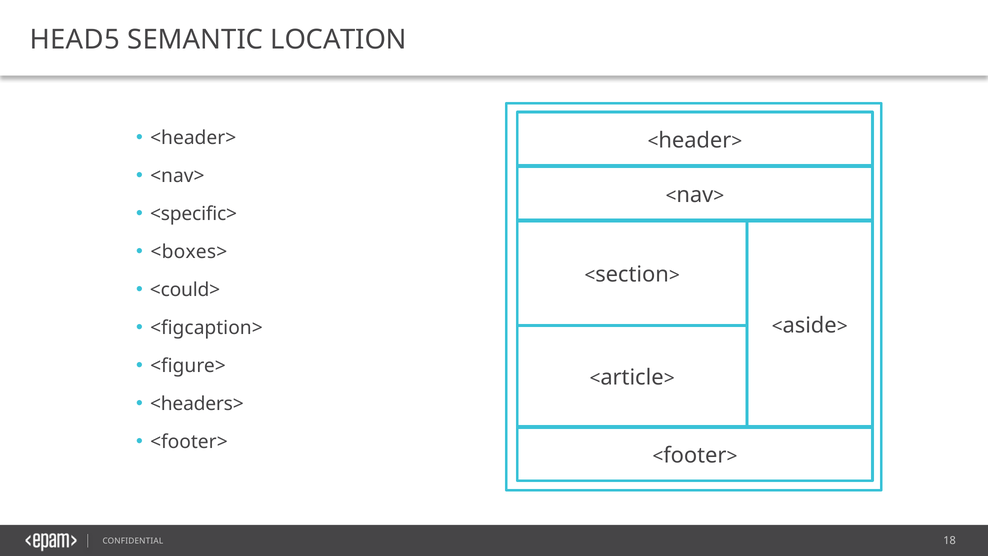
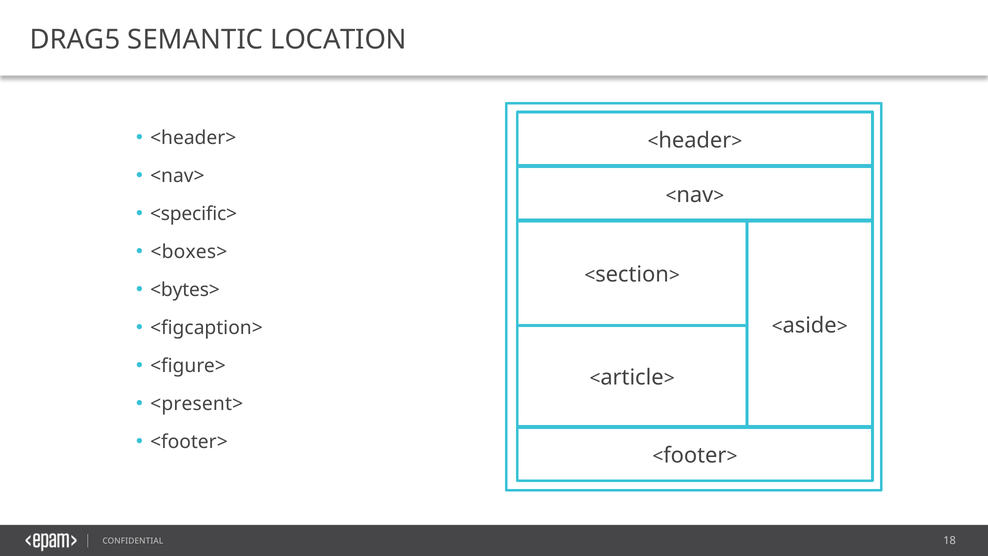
HEAD5: HEAD5 -> DRAG5 (75, 40)
<could>: <could> -> <bytes> (185, 290)
<headers>: <headers> -> <present> (197, 404)
